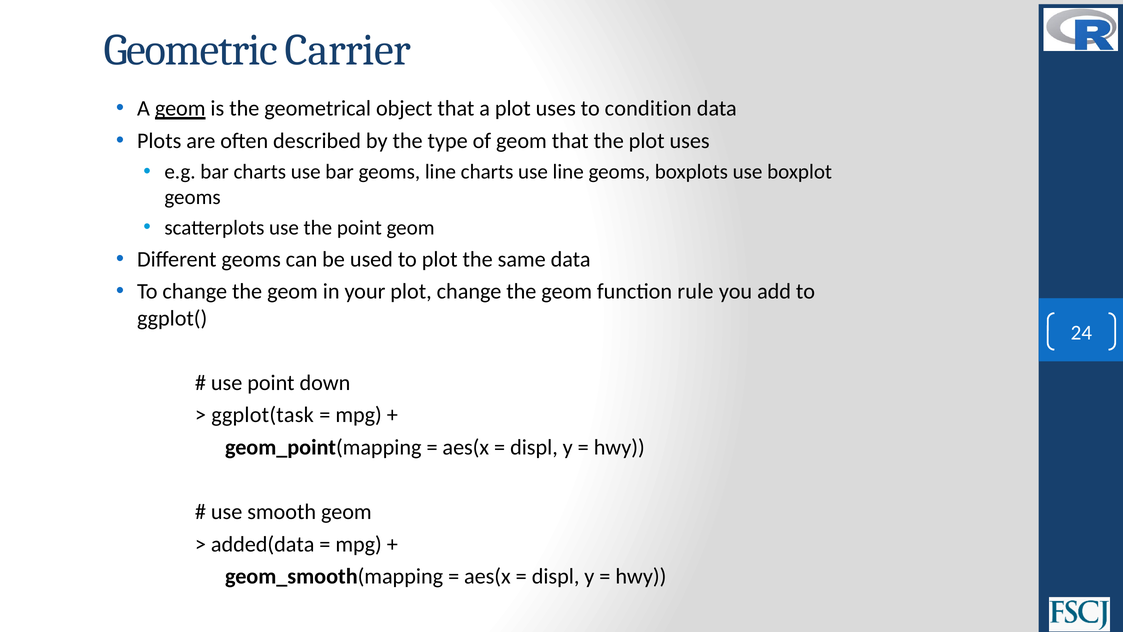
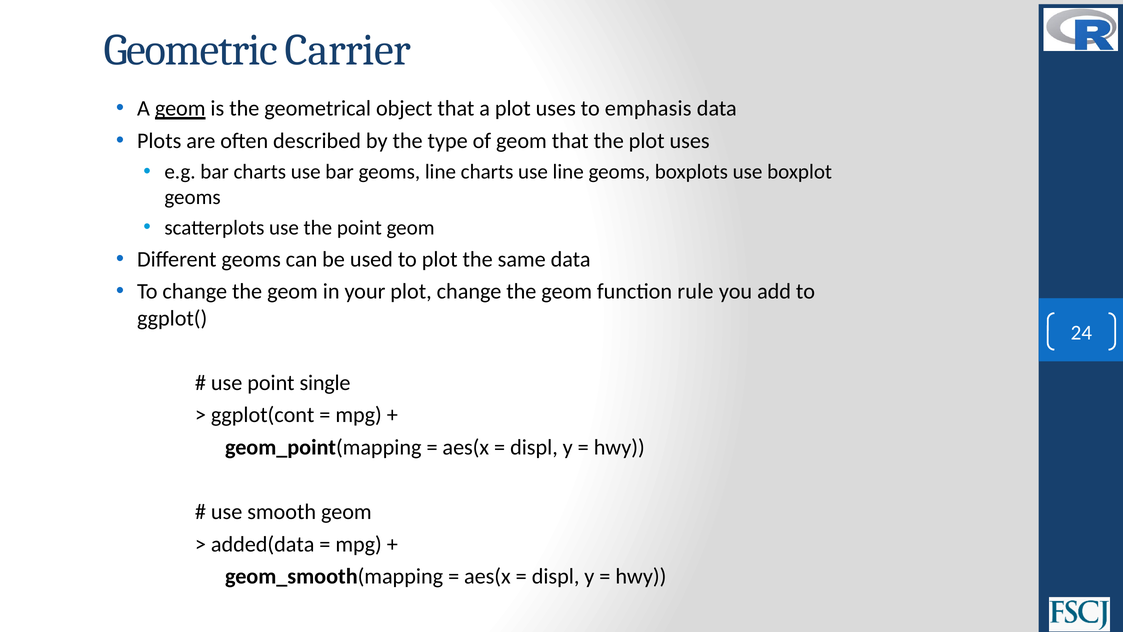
condition: condition -> emphasis (648, 109)
down: down -> single (325, 383)
ggplot(task: ggplot(task -> ggplot(cont (263, 415)
